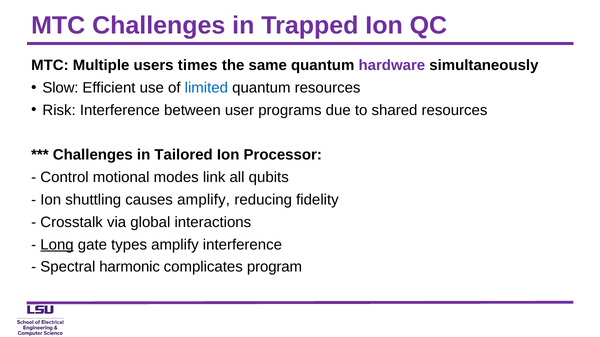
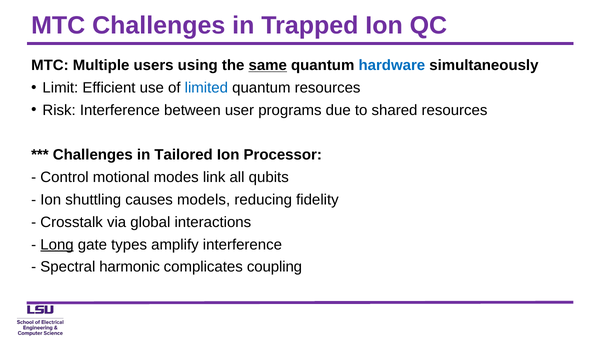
times: times -> using (198, 65)
same underline: none -> present (268, 65)
hardware colour: purple -> blue (392, 65)
Slow: Slow -> Limit (60, 88)
causes amplify: amplify -> models (204, 200)
program: program -> coupling (275, 267)
